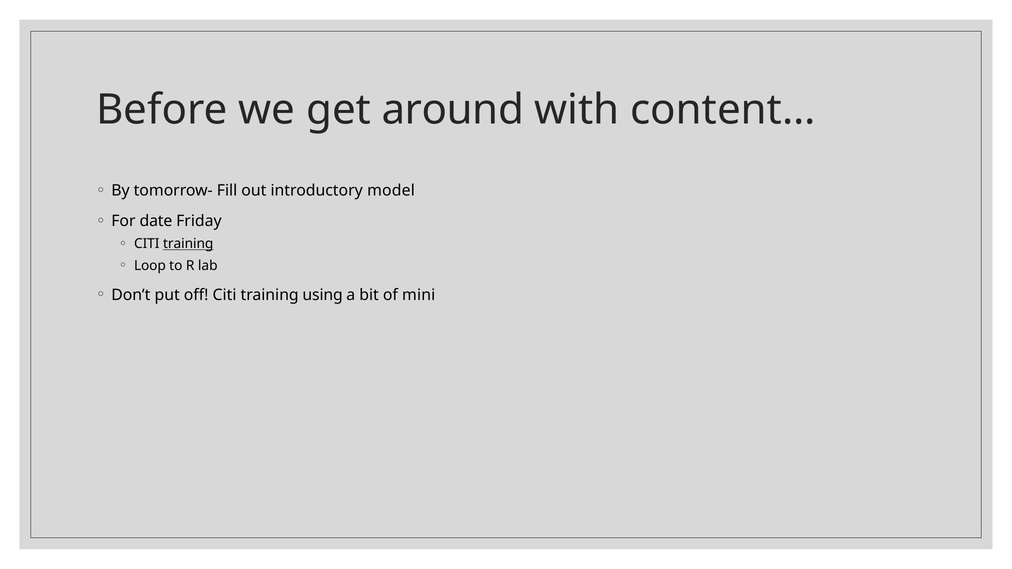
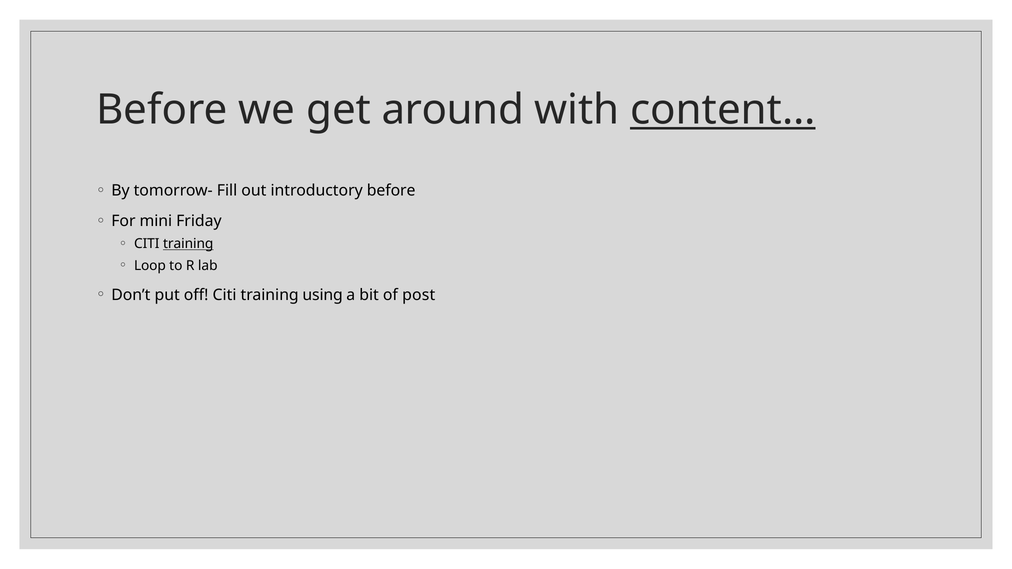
content… underline: none -> present (723, 110)
introductory model: model -> before (391, 191)
date: date -> mini (156, 221)
mini: mini -> post (419, 295)
